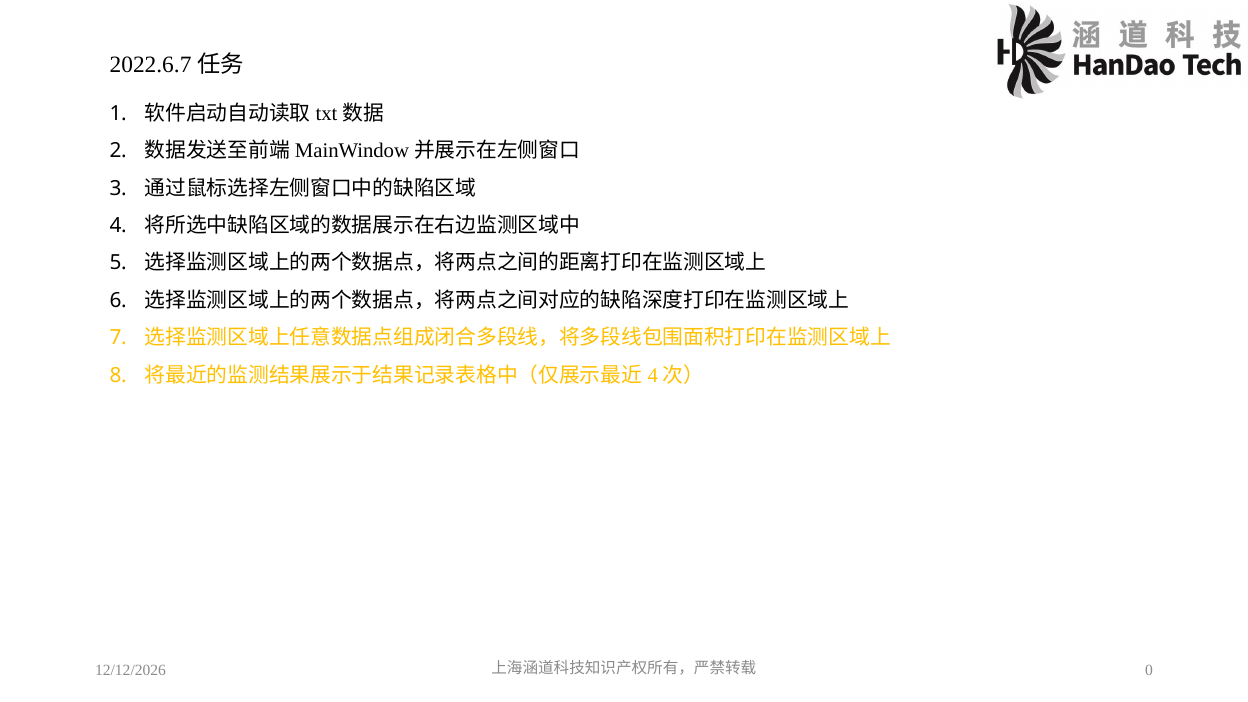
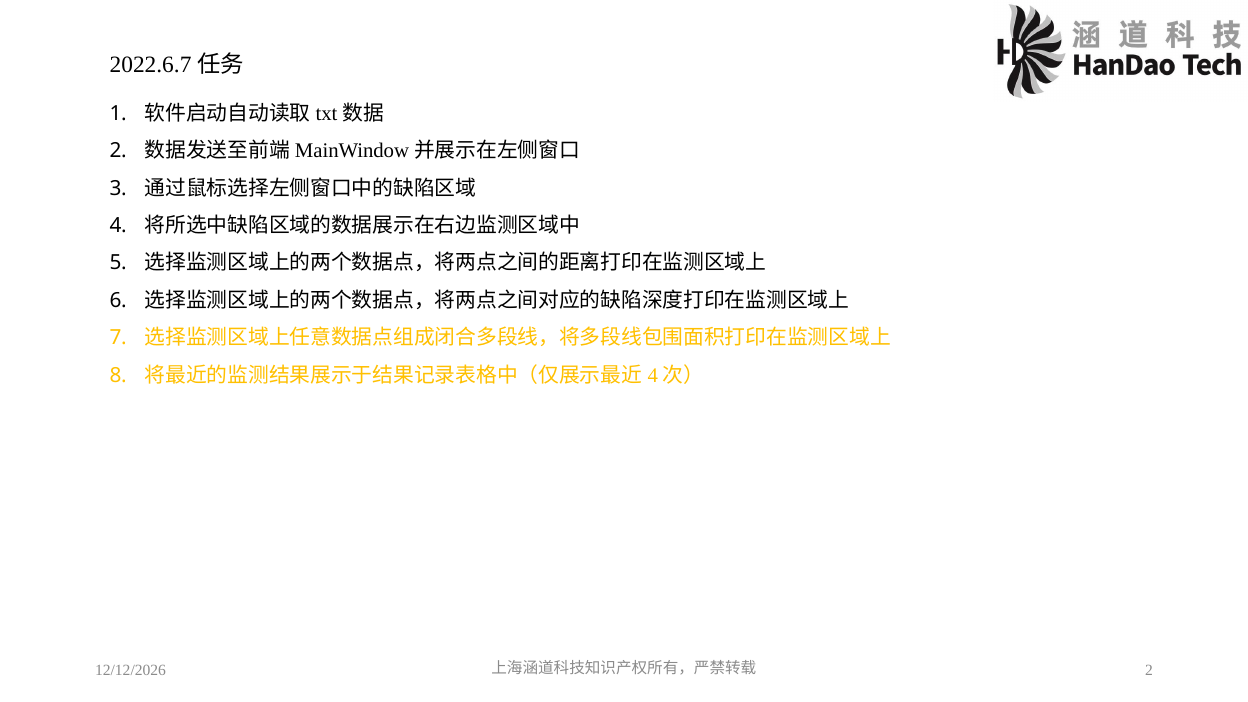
0: 0 -> 2 (1149, 670)
